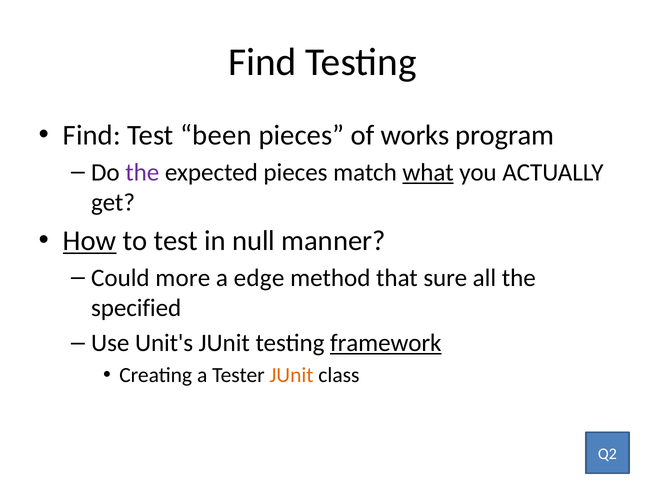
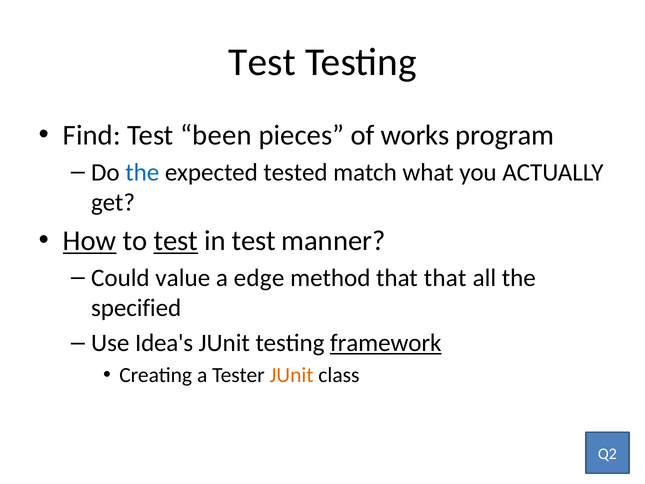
Find: Find -> Test (262, 62)
the colour: purple -> blue (142, 172)
expected pieces: pieces -> tested (296, 172)
what underline: present -> none (428, 172)
test underline: none -> present (176, 241)
in null: null -> test (254, 241)
more: more -> value (183, 278)
that sure: sure -> that (445, 278)
Unit's: Unit's -> Idea's (164, 343)
